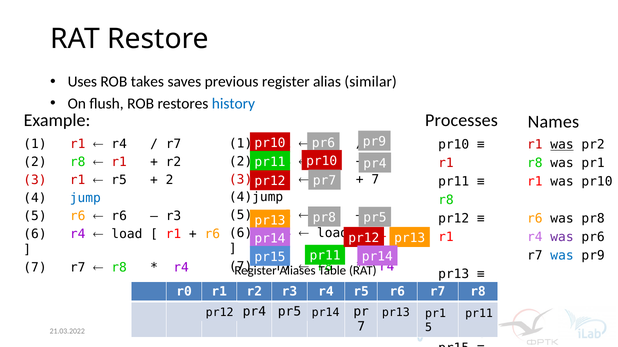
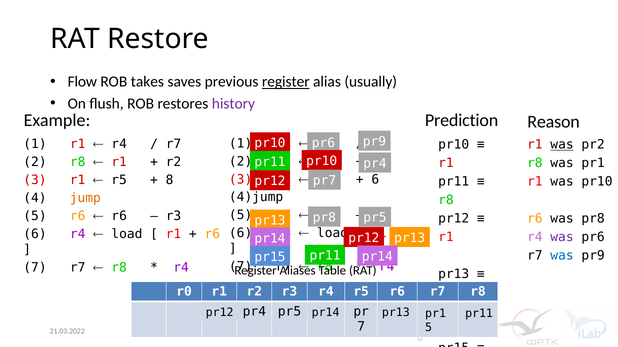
Uses: Uses -> Flow (82, 82)
register underline: none -> present (286, 82)
similar: similar -> usually (371, 82)
history colour: blue -> purple (233, 104)
Processes: Processes -> Prediction (462, 120)
Names: Names -> Reason (554, 122)
7: 7 -> 6 (375, 180)
2: 2 -> 8 (170, 180)
jump colour: blue -> orange (85, 198)
